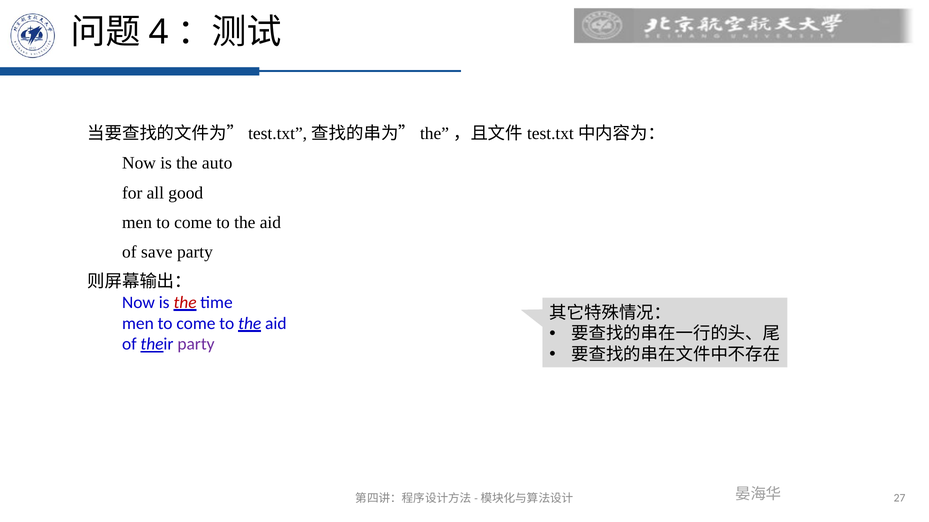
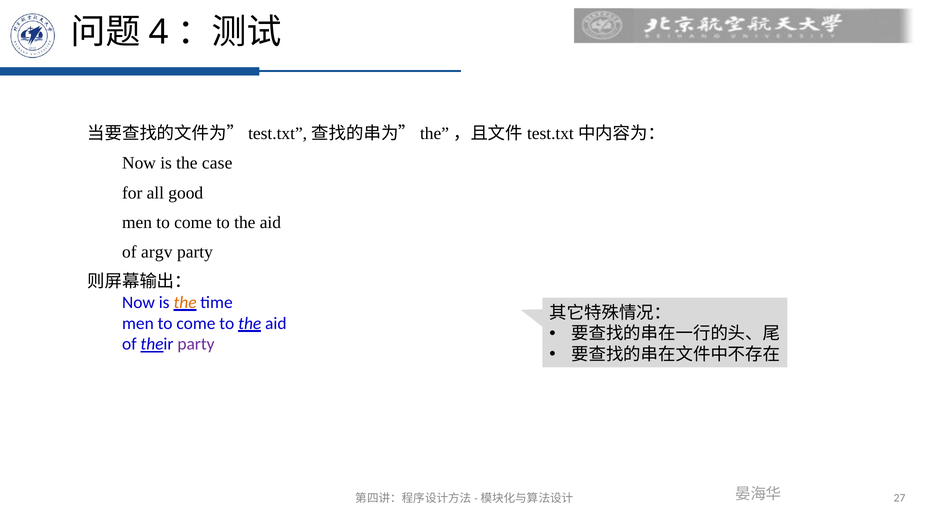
auto: auto -> case (217, 163)
save: save -> argv (157, 252)
the colour: red -> orange (185, 303)
